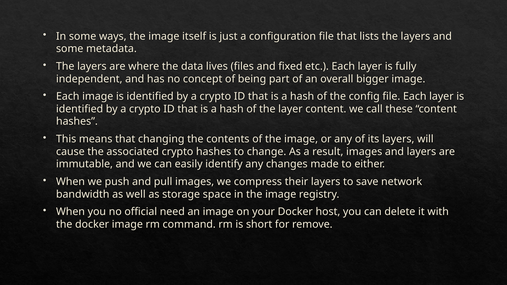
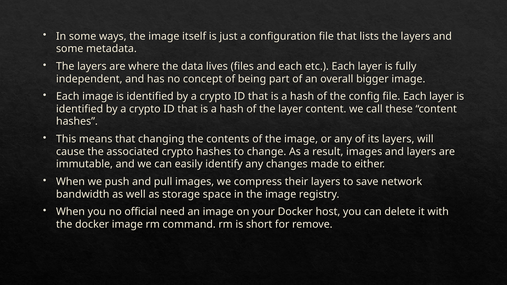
and fixed: fixed -> each (290, 66)
